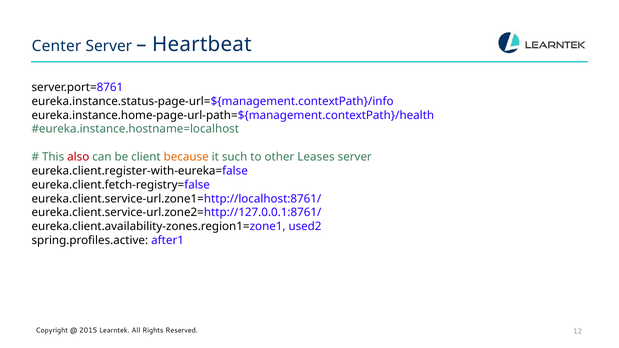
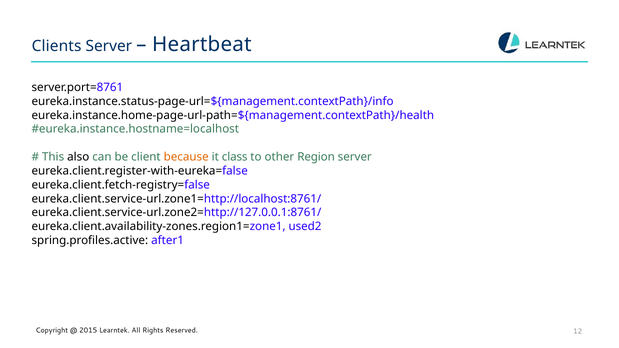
Center: Center -> Clients (57, 46)
also colour: red -> black (78, 157)
such: such -> class (235, 157)
Leases: Leases -> Region (316, 157)
